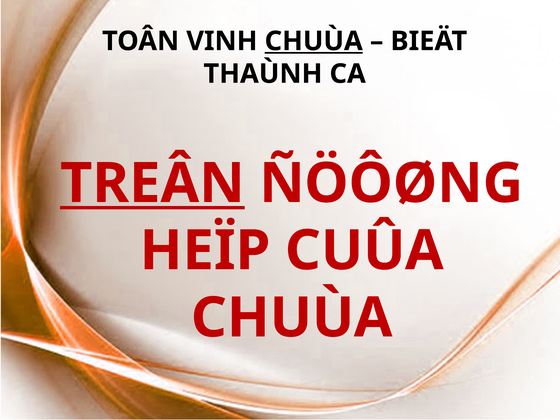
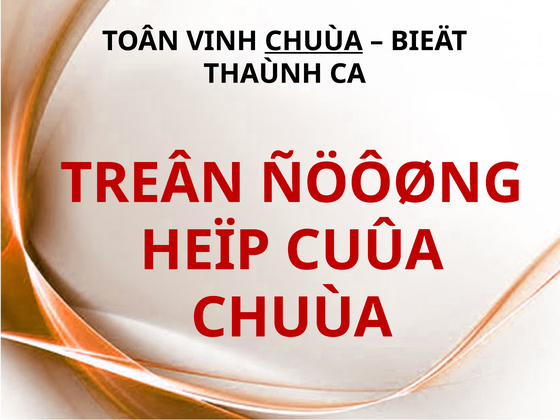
TREÂN underline: present -> none (152, 184)
